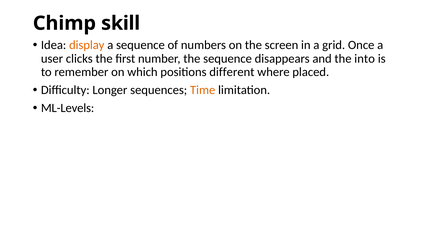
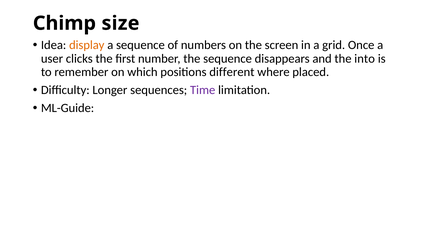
skill: skill -> size (120, 23)
Time colour: orange -> purple (203, 90)
ML-Levels: ML-Levels -> ML-Guide (68, 108)
